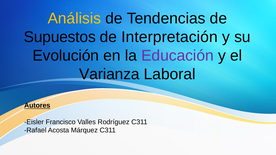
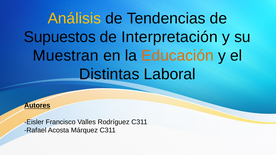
Evolución: Evolución -> Muestran (66, 56)
Educación colour: purple -> orange (177, 56)
Varianza: Varianza -> Distintas (109, 74)
